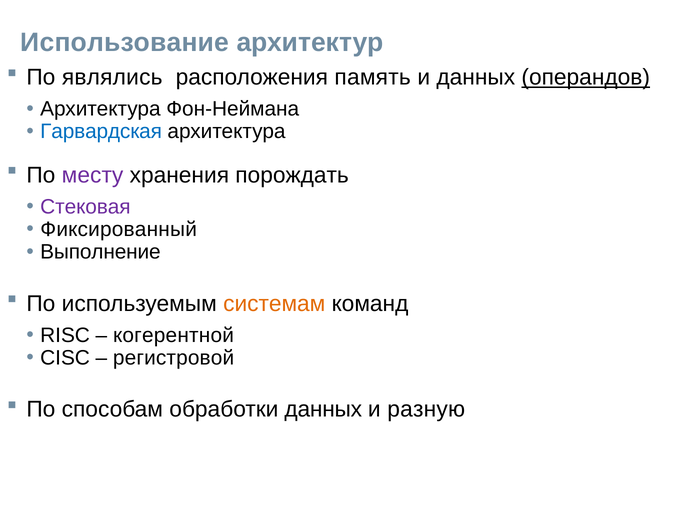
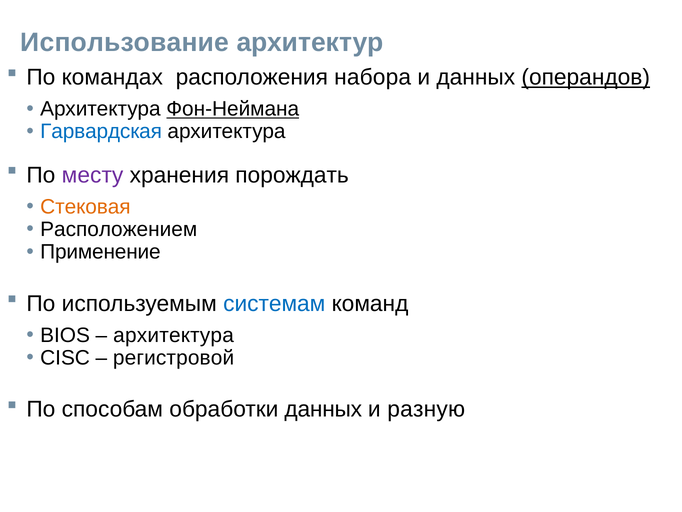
являлись: являлись -> командах (112, 77)
память: память -> набора (373, 77)
Фон-Неймана underline: none -> present (233, 109)
Стековая colour: purple -> orange (85, 207)
Фиксированный: Фиксированный -> Расположением (119, 229)
Выполнение: Выполнение -> Применение (100, 252)
системам colour: orange -> blue (274, 303)
RISC: RISC -> BIOS (65, 335)
когерентной: когерентной -> архитектура (174, 335)
